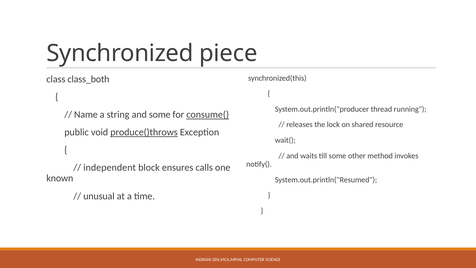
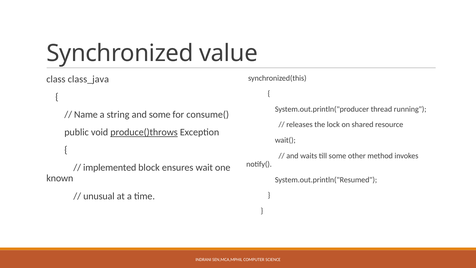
piece: piece -> value (228, 53)
class_both: class_both -> class_java (88, 79)
consume( underline: present -> none (208, 114)
independent: independent -> implemented (110, 167)
calls: calls -> wait (204, 167)
